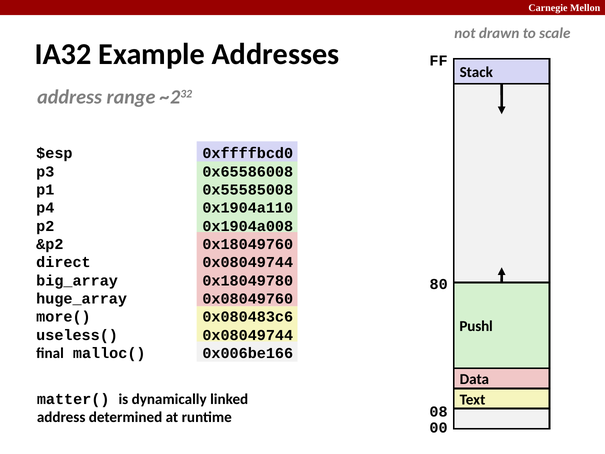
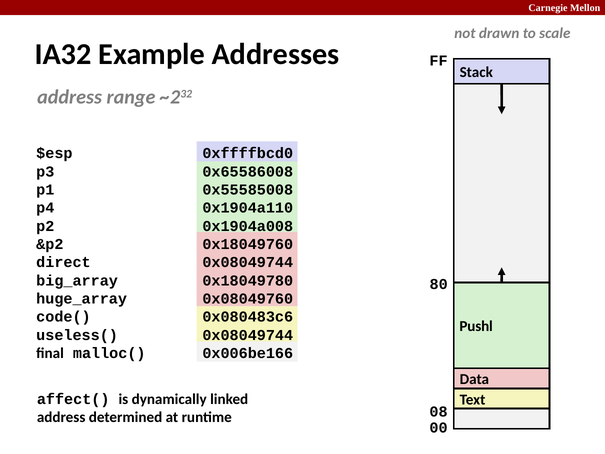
more(: more( -> code( (63, 317)
matter(: matter( -> affect( (73, 399)
